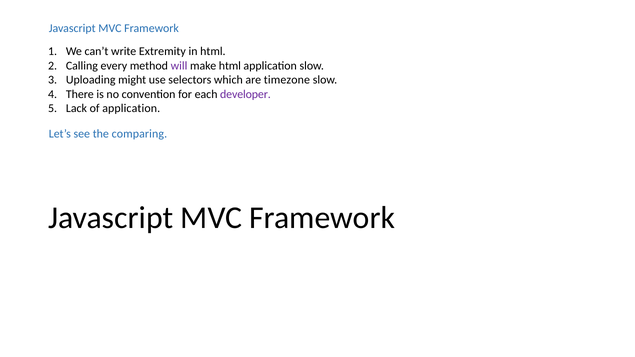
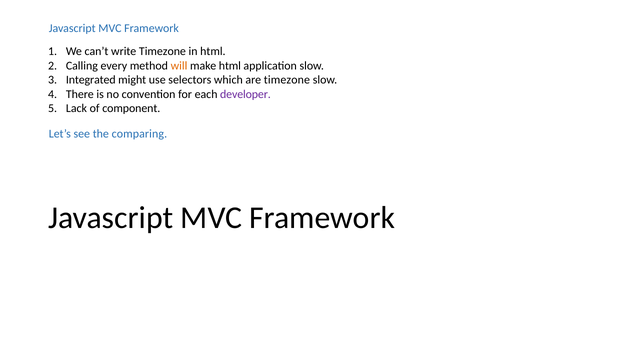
write Extremity: Extremity -> Timezone (162, 51)
will colour: purple -> orange (179, 66)
Uploading: Uploading -> Integrated (91, 80)
of application: application -> component (131, 109)
